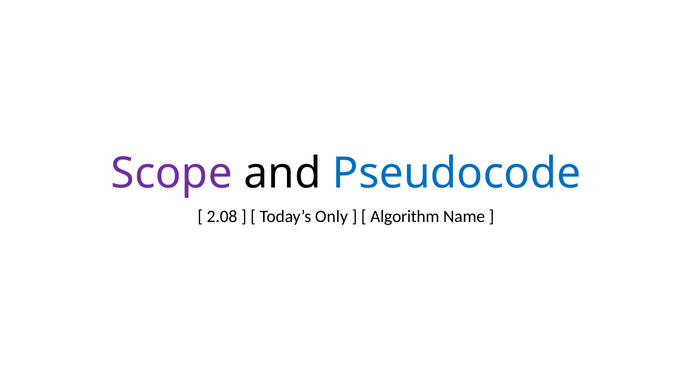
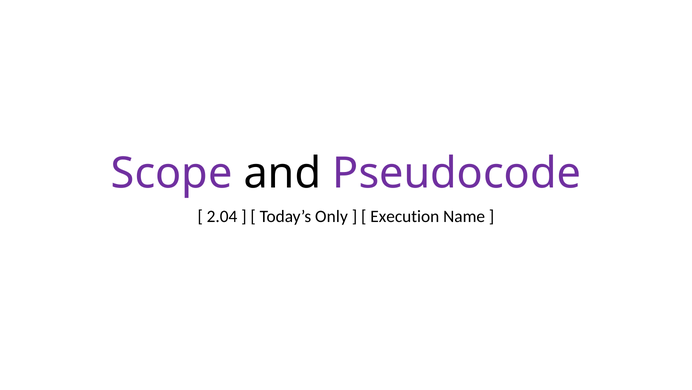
Pseudocode colour: blue -> purple (457, 173)
2.08: 2.08 -> 2.04 (222, 216)
Algorithm: Algorithm -> Execution (405, 216)
